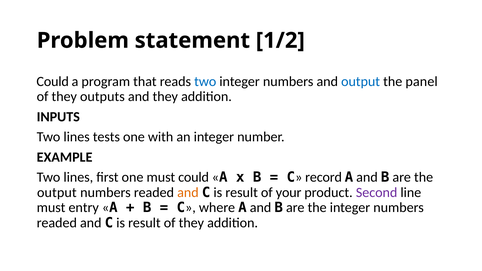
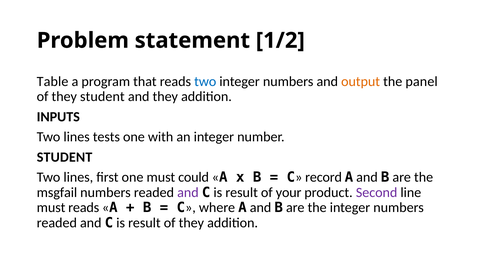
Could: Could -> Table (53, 81)
output colour: blue -> orange (361, 81)
they outputs: outputs -> student (102, 97)
EXAMPLE: EXAMPLE -> STUDENT (65, 157)
output: output -> msgfail (57, 193)
and colour: orange -> purple (188, 193)
must entry: entry -> reads (84, 208)
